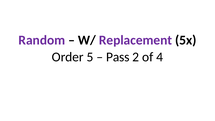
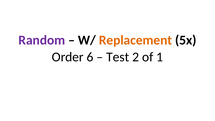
Replacement colour: purple -> orange (135, 40)
5: 5 -> 6 (90, 57)
Pass: Pass -> Test (118, 57)
4: 4 -> 1 (160, 57)
